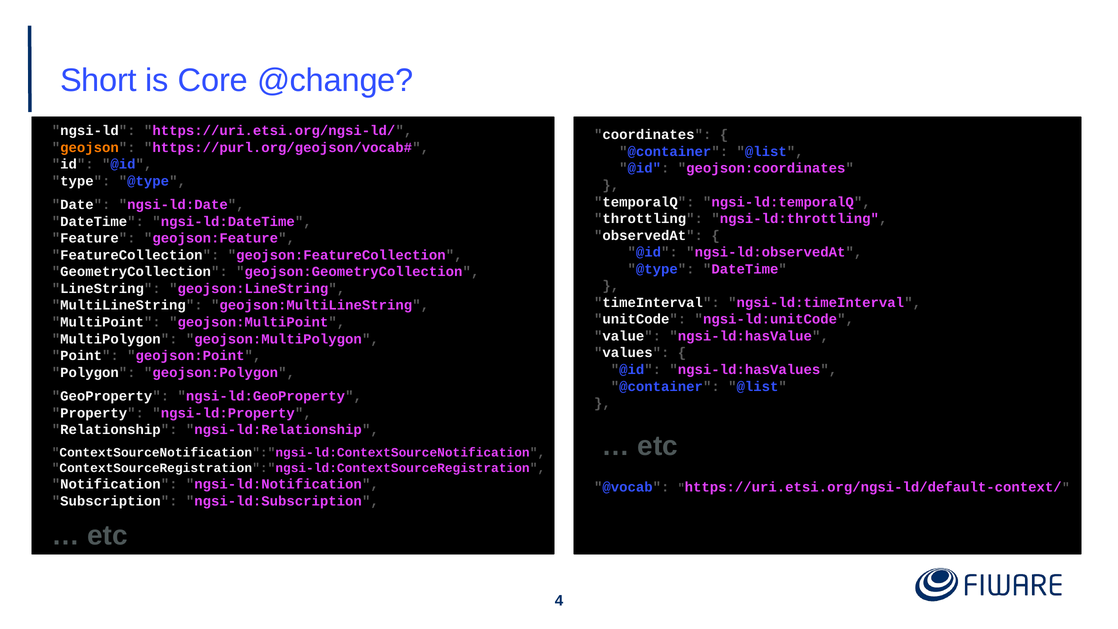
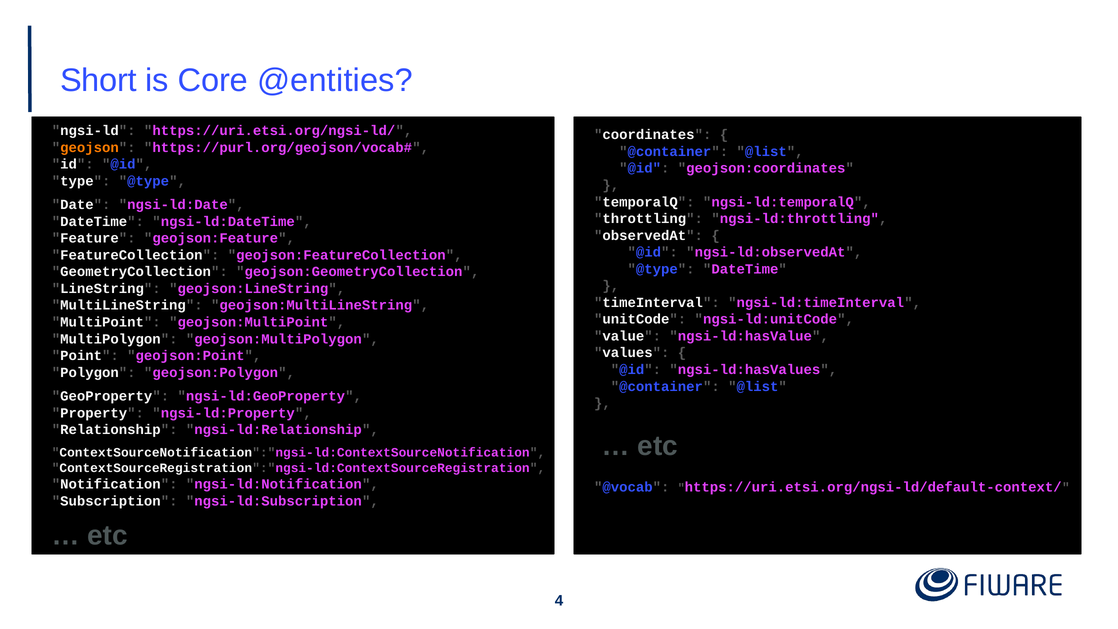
@change: @change -> @entities (335, 81)
